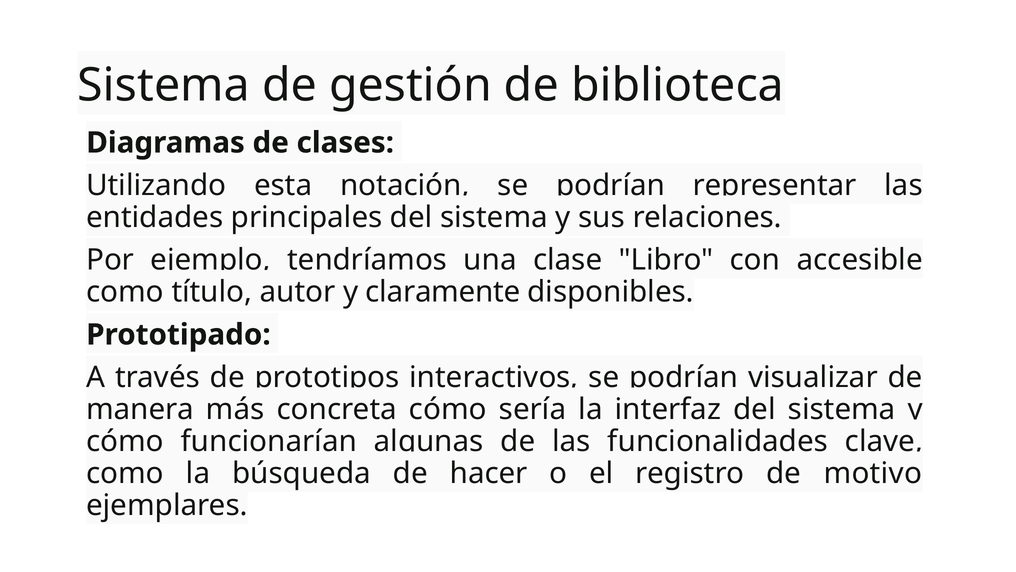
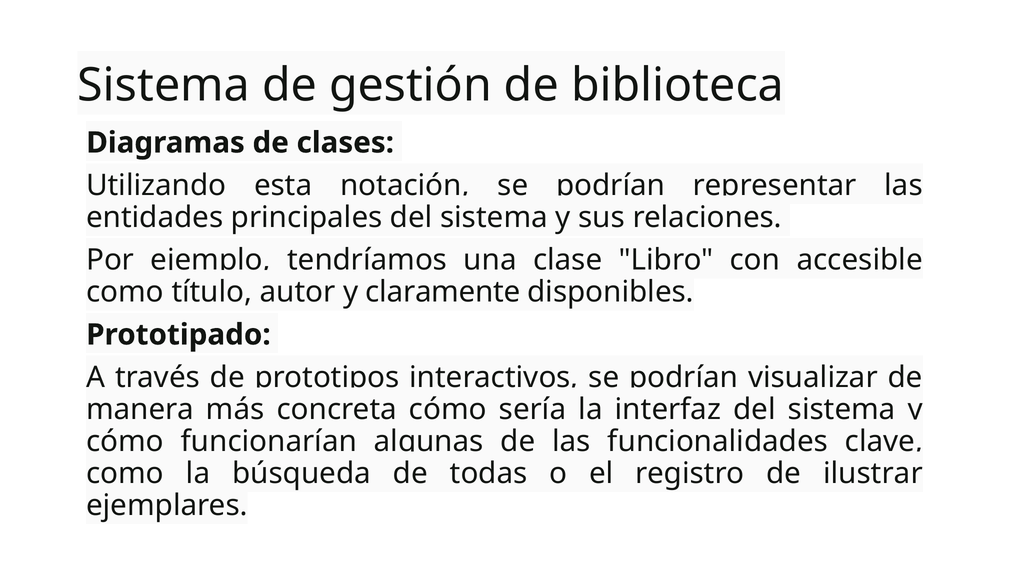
hacer: hacer -> todas (489, 473)
motivo: motivo -> ilustrar (873, 473)
